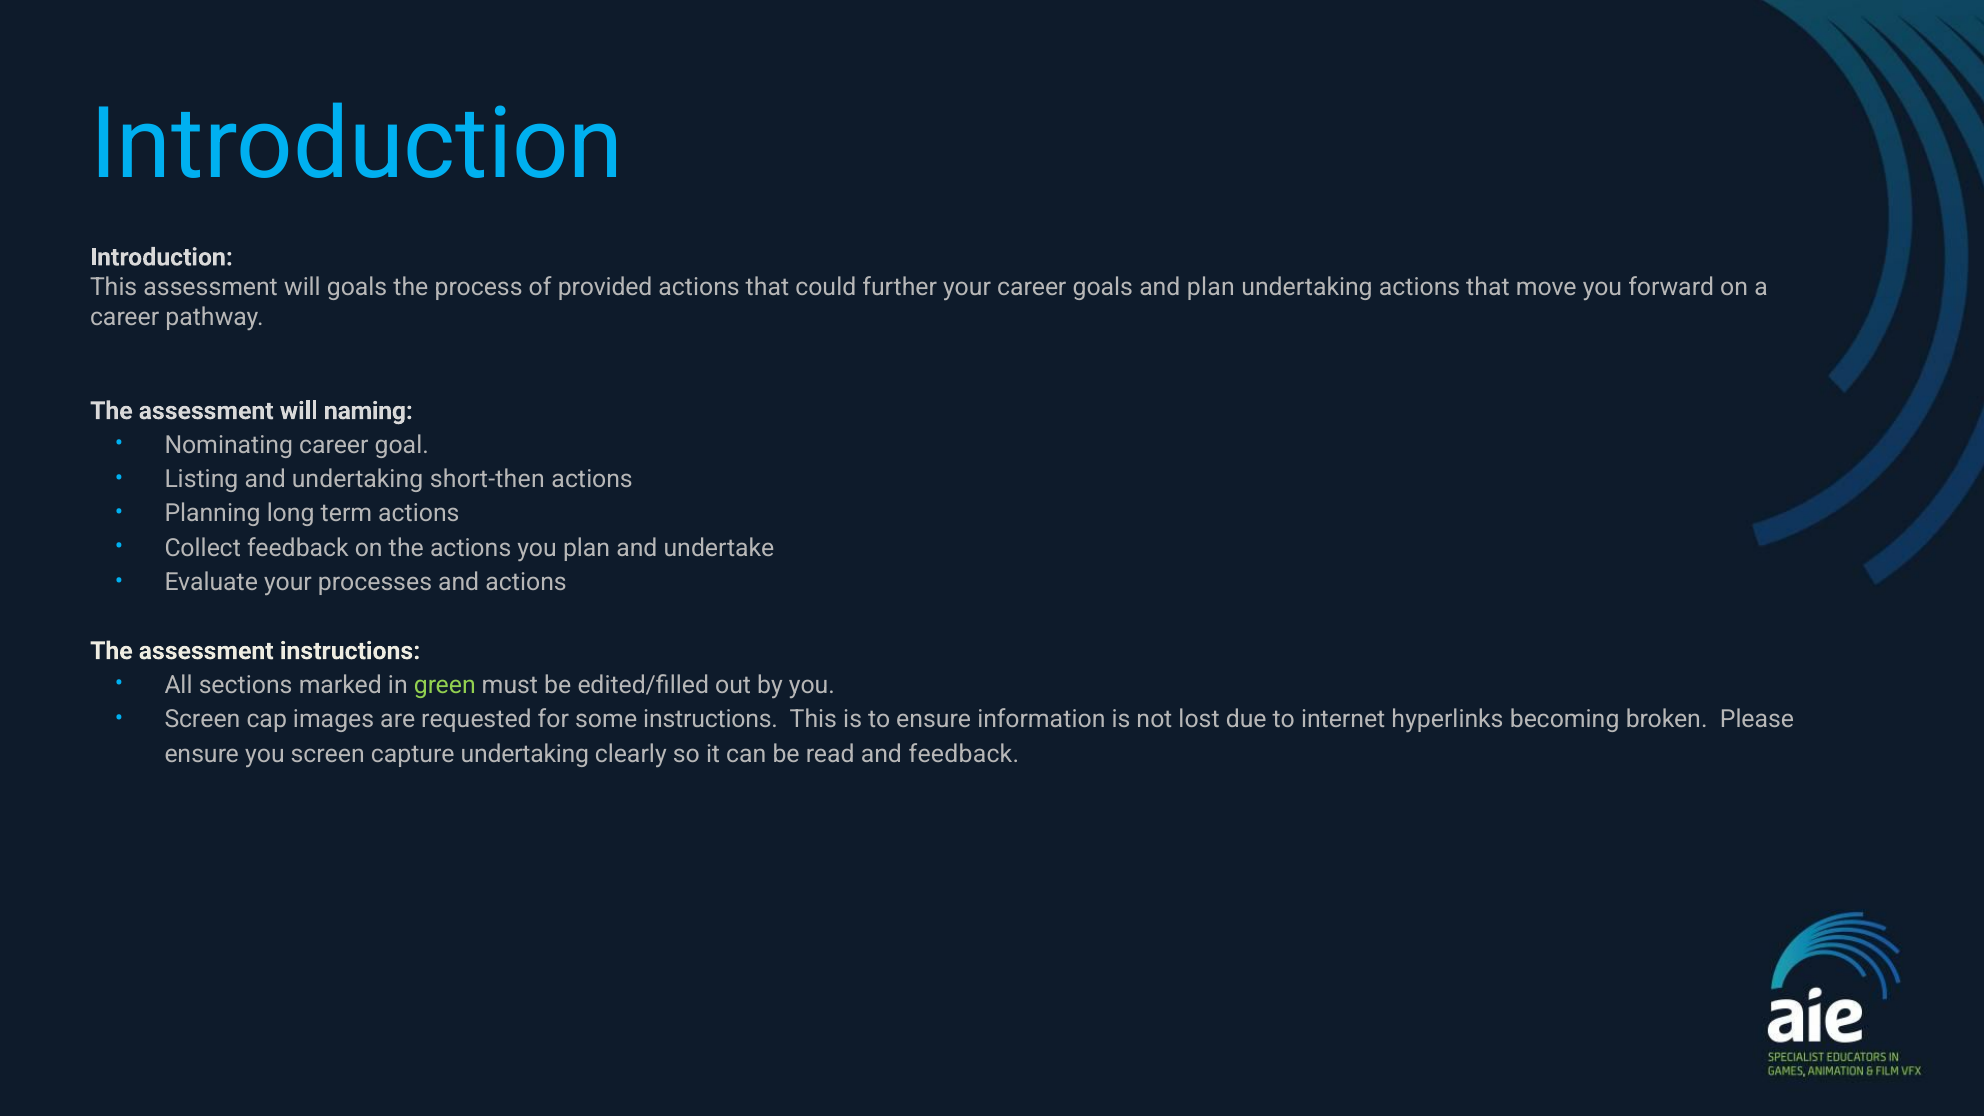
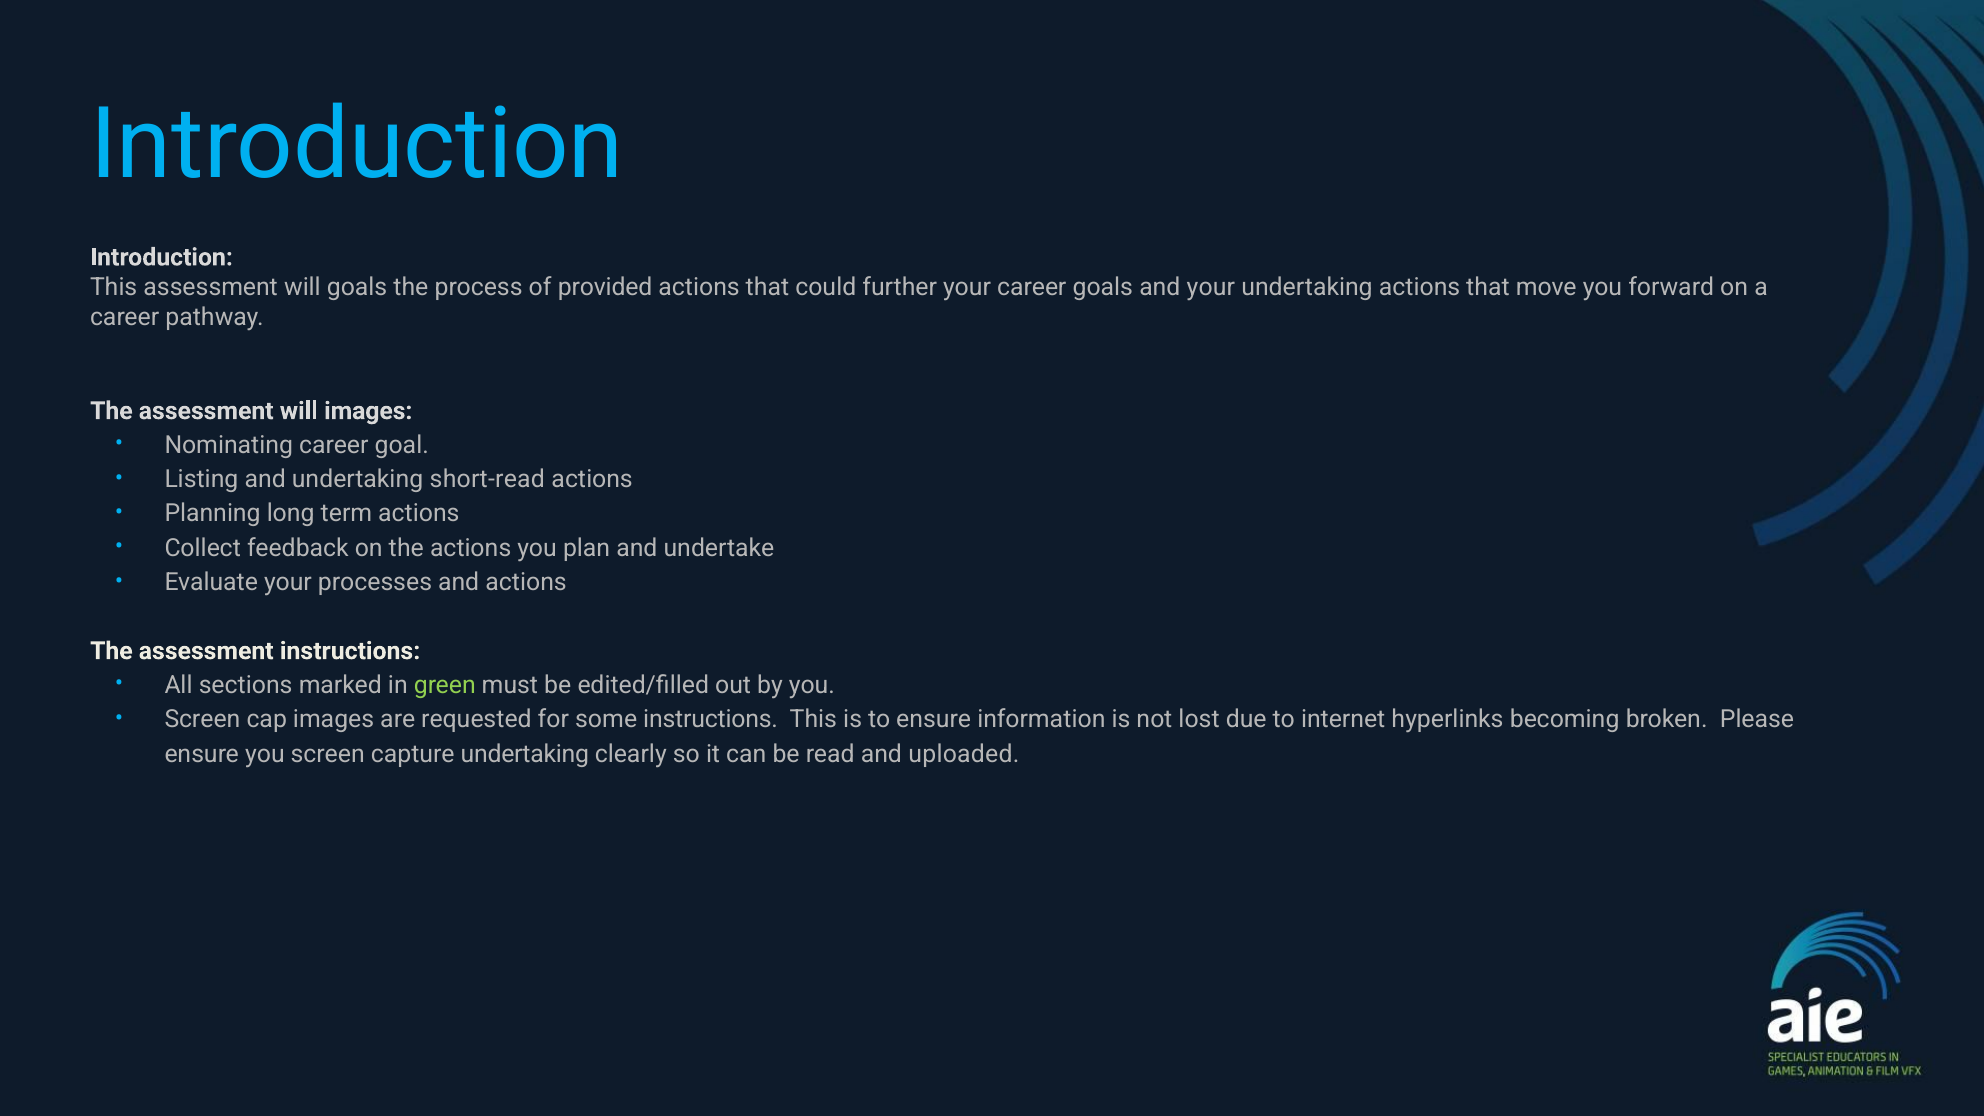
and plan: plan -> your (1211, 287)
will naming: naming -> images (368, 411)
short-then: short-then -> short-read (487, 480)
and feedback: feedback -> uploaded (964, 754)
